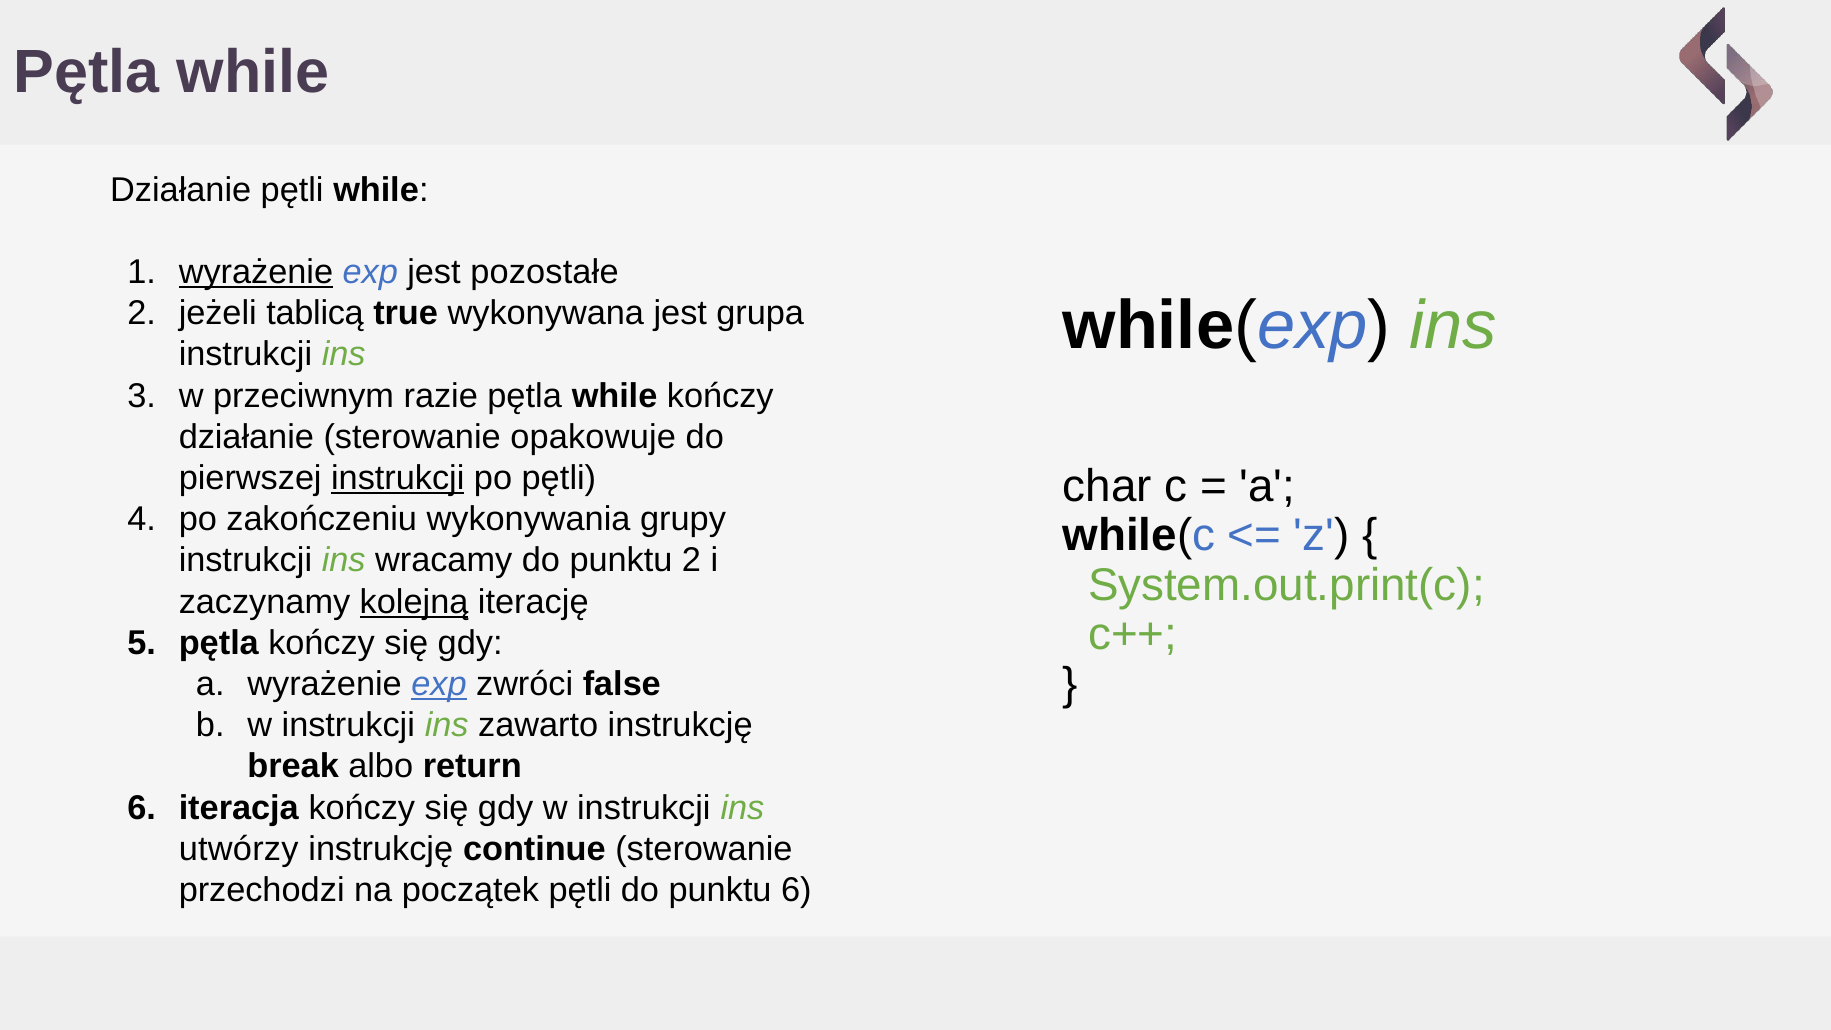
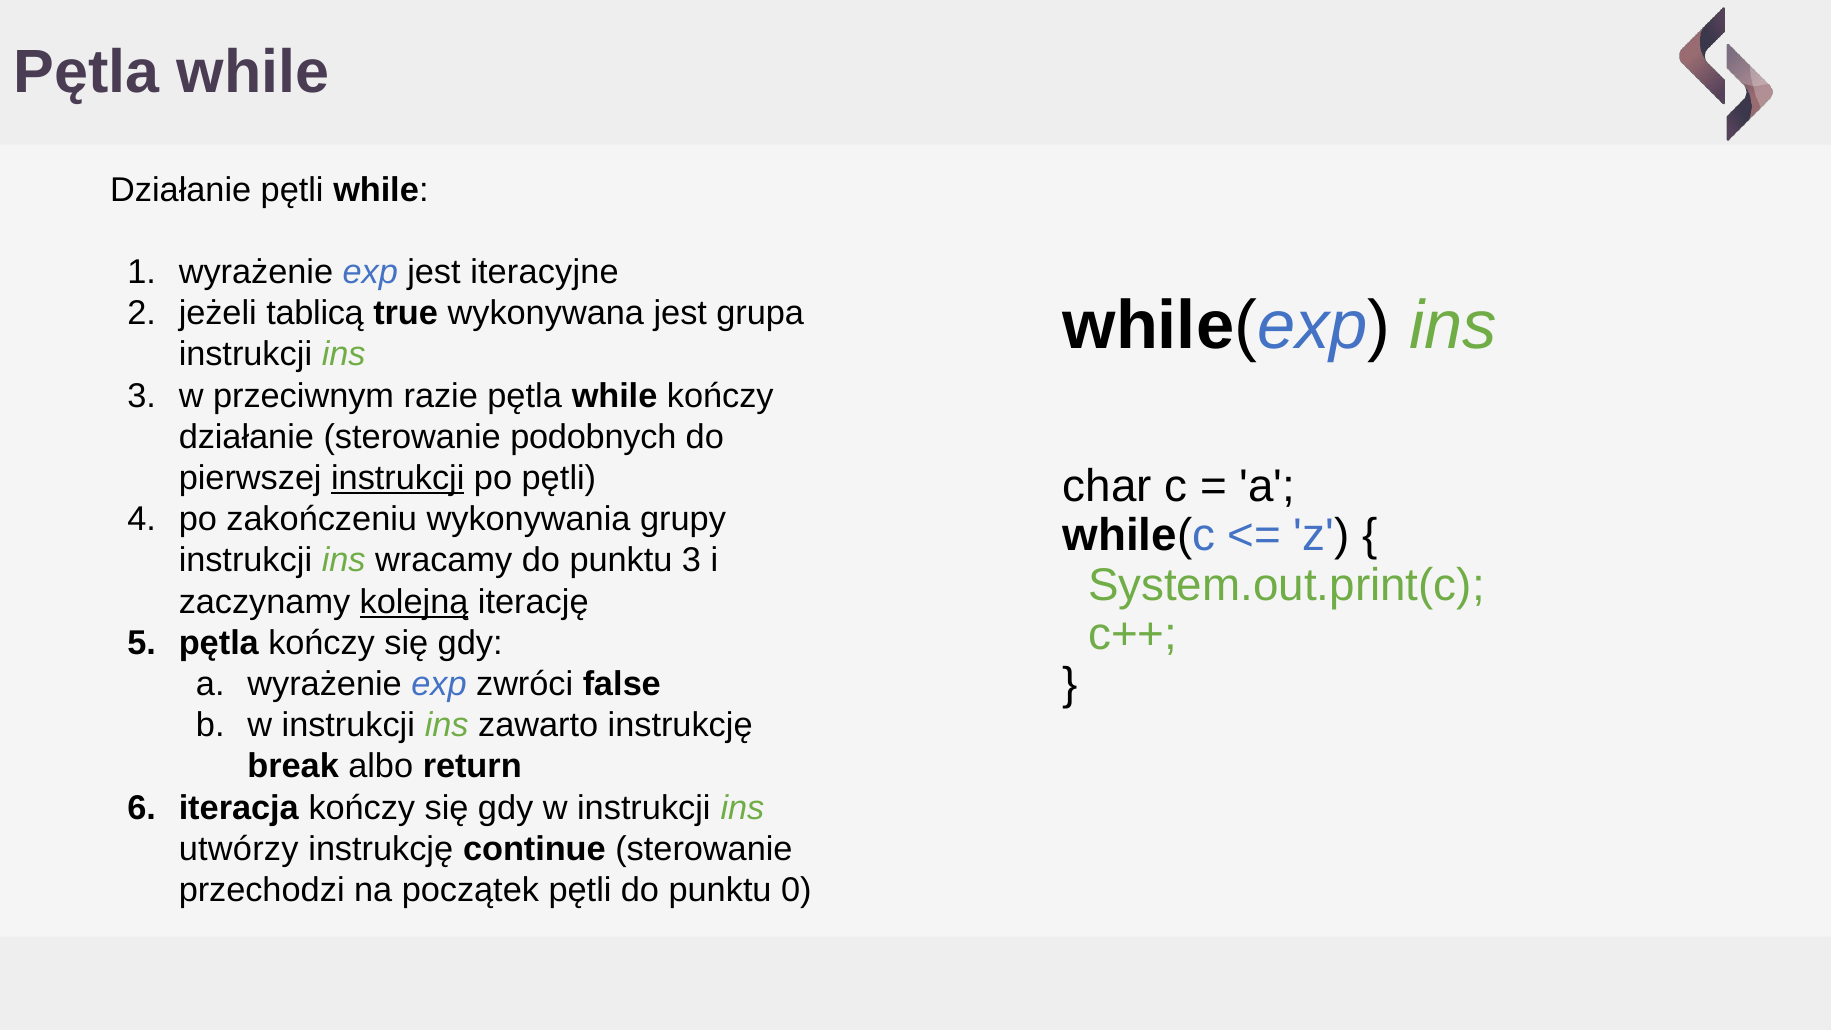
wyrażenie underline: present -> none (256, 272)
pozostałe: pozostałe -> iteracyjne (544, 272)
opakowuje: opakowuje -> podobnych (593, 437)
punktu 2: 2 -> 3 (692, 561)
exp underline: present -> none (439, 684)
punktu 6: 6 -> 0 (796, 890)
